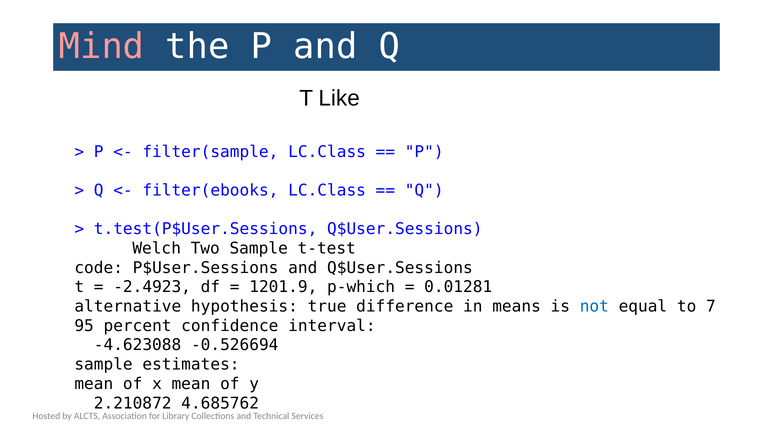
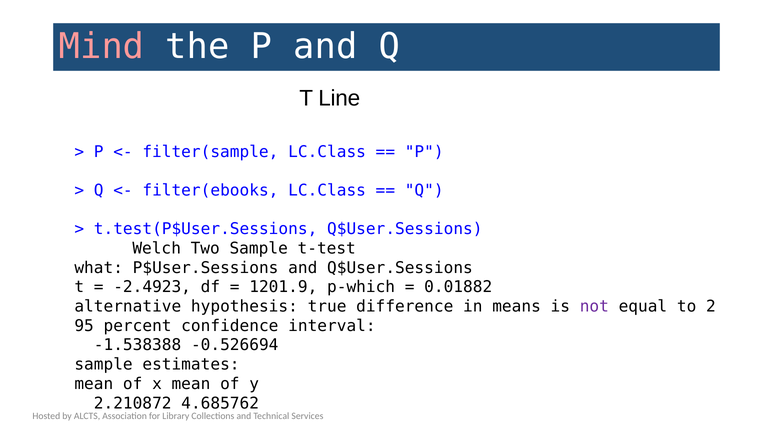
Like: Like -> Line (339, 98)
code: code -> what (99, 268)
0.01281: 0.01281 -> 0.01882 (458, 287)
not colour: blue -> purple (594, 306)
7: 7 -> 2 (711, 306)
-4.623088: -4.623088 -> -1.538388 (138, 345)
